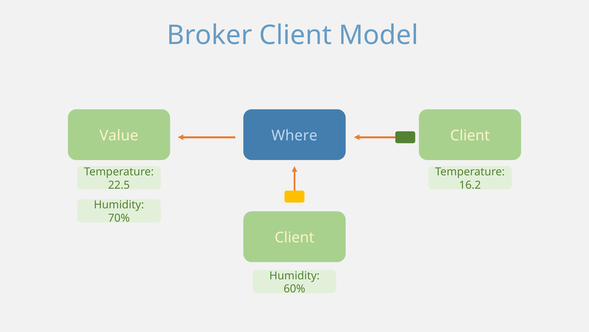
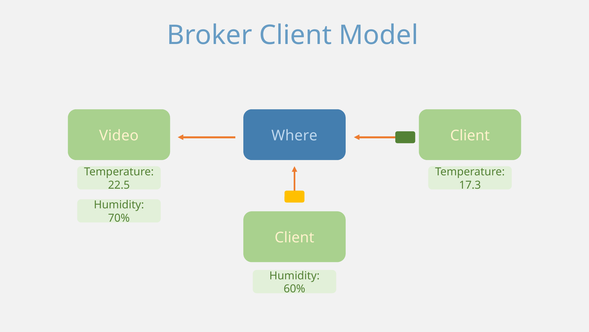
Value: Value -> Video (119, 135)
16.2: 16.2 -> 17.3 (470, 185)
